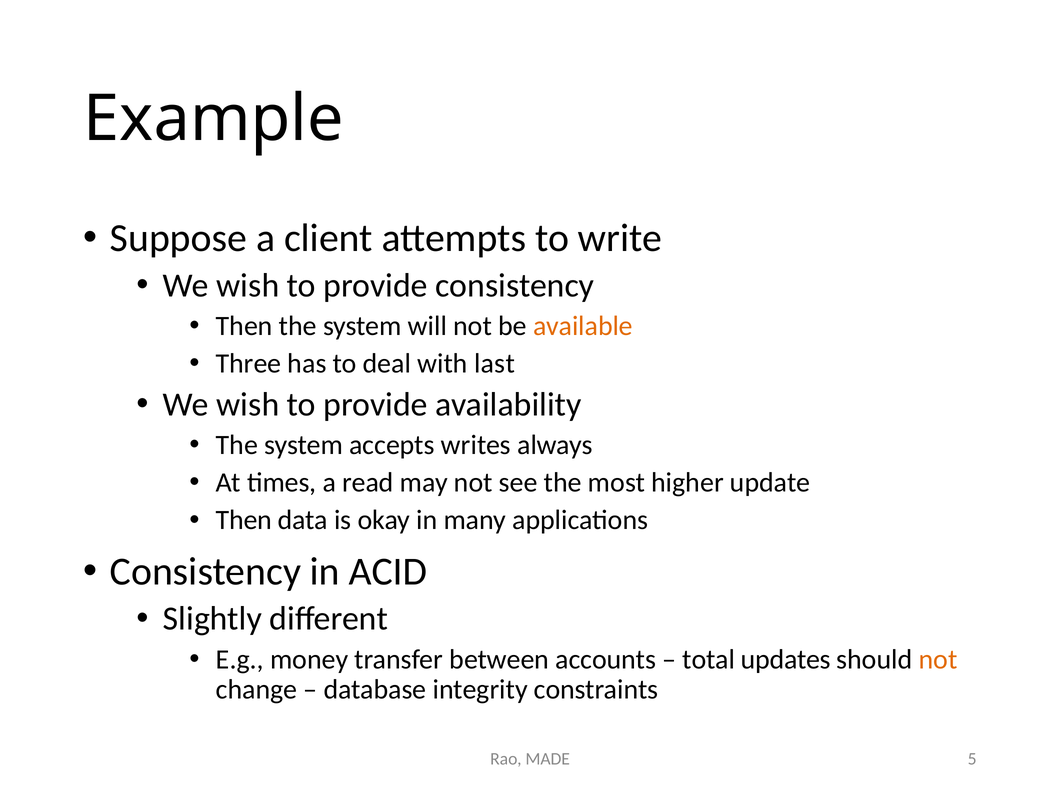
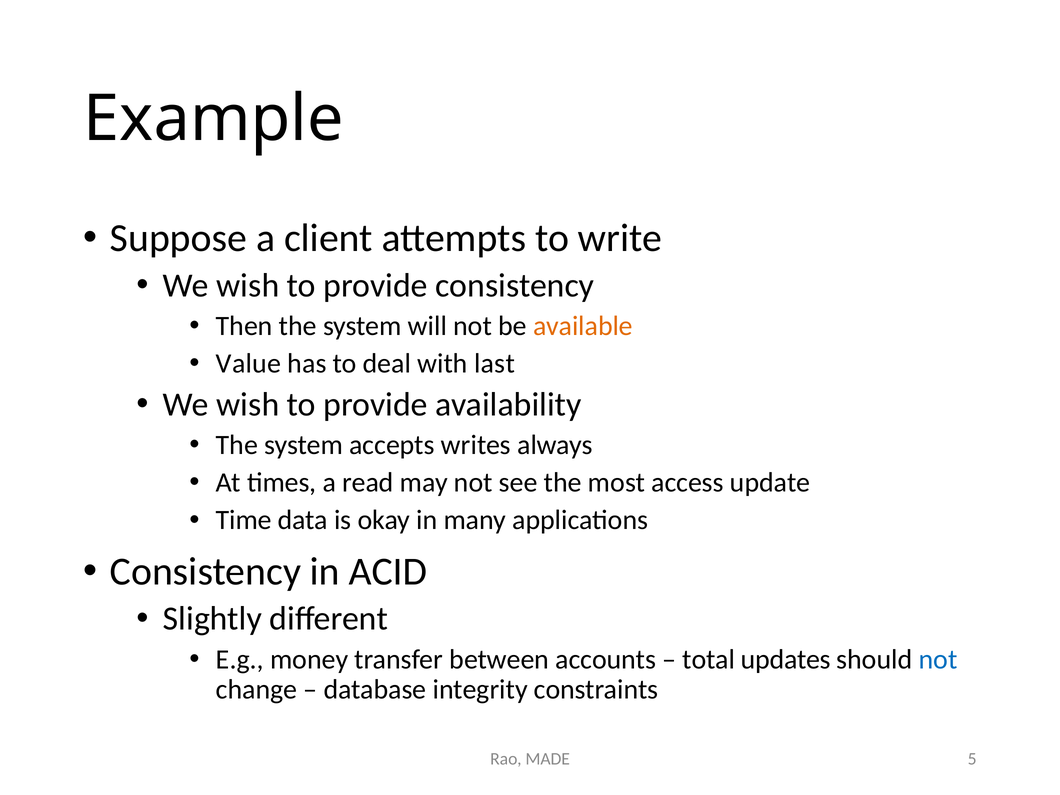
Three: Three -> Value (248, 364)
higher: higher -> access (687, 483)
Then: Then -> Time (244, 520)
not colour: orange -> blue (938, 659)
